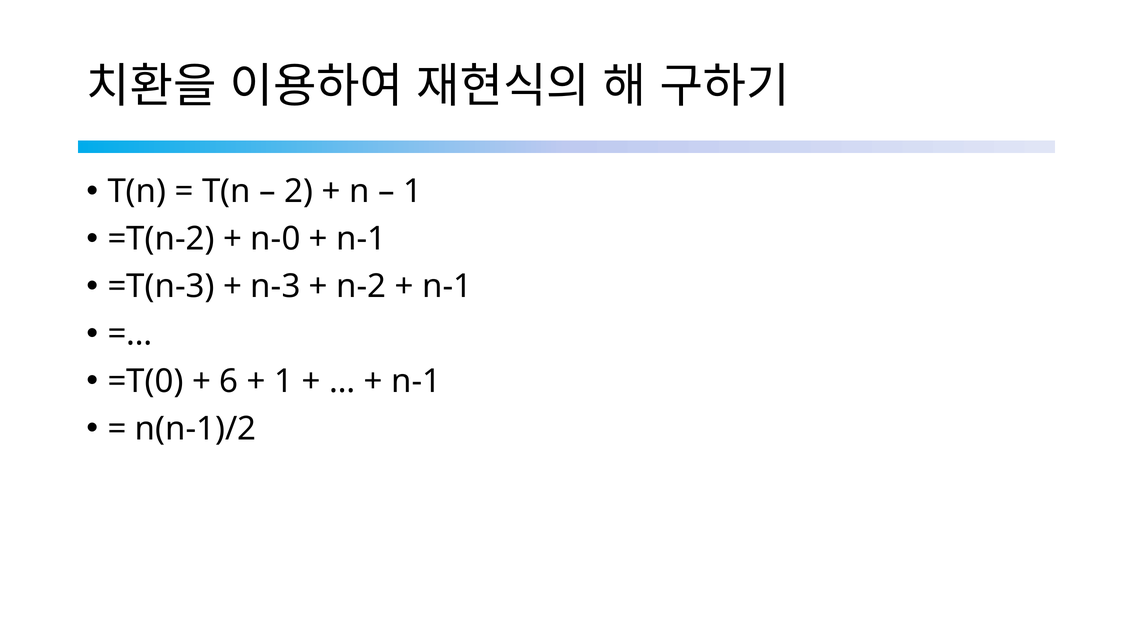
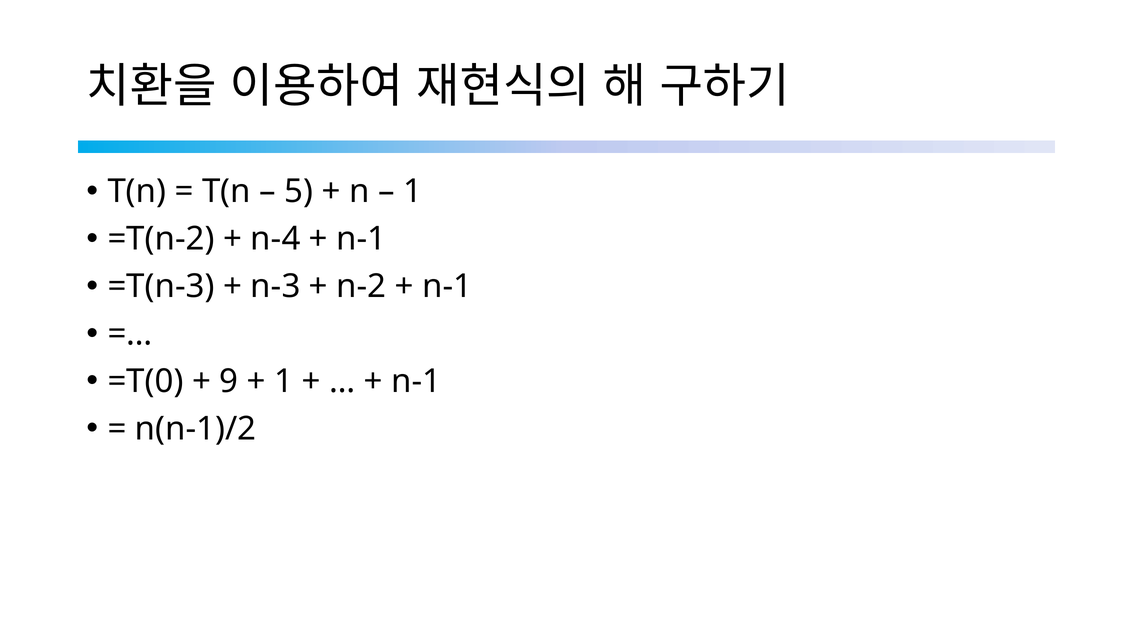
2: 2 -> 5 (299, 192)
n-0: n-0 -> n-4 (275, 239)
6: 6 -> 9 (229, 382)
